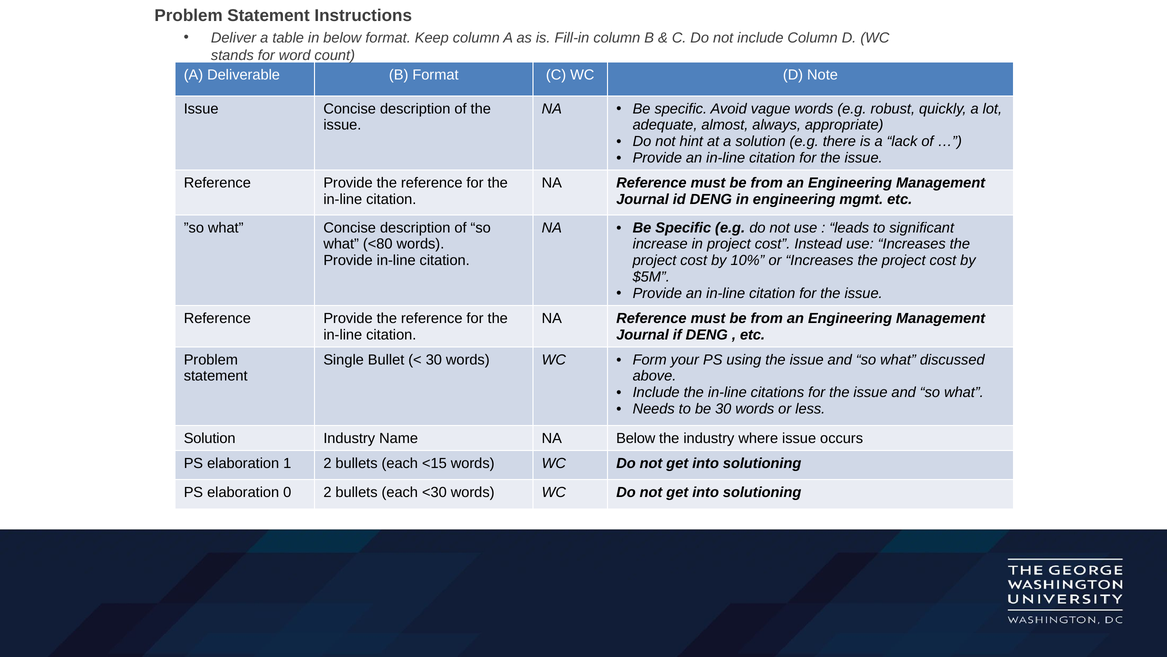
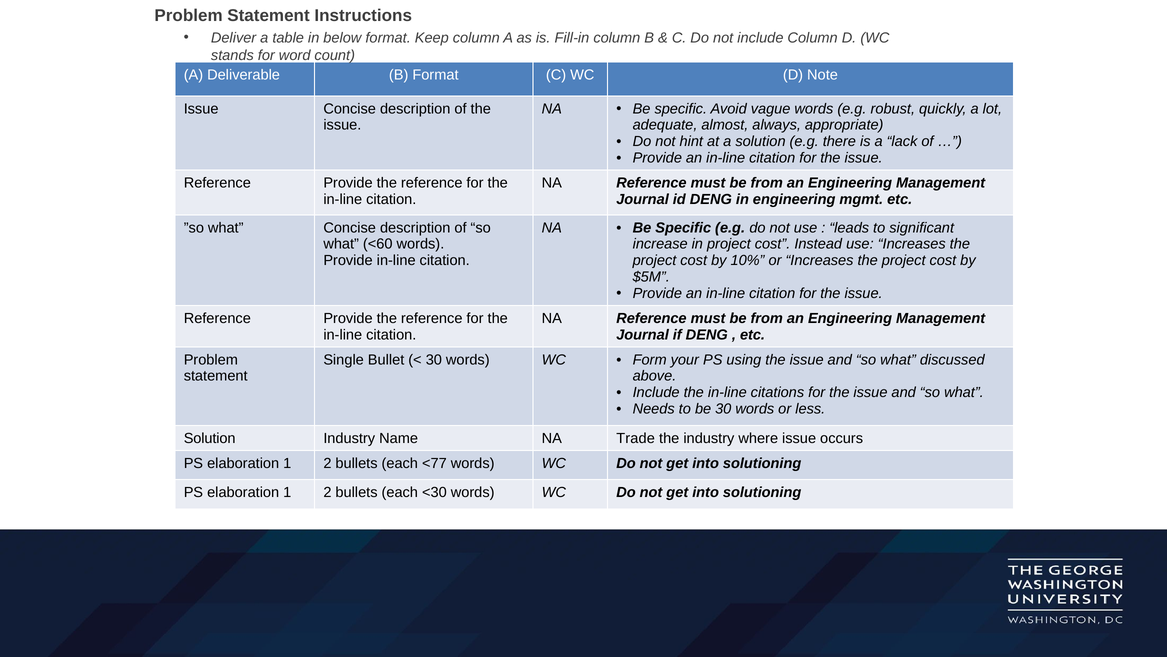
<80: <80 -> <60 (378, 244)
NA Below: Below -> Trade (636, 438)
<15: <15 -> <77 (434, 463)
0: 0 -> 1 (287, 492)
